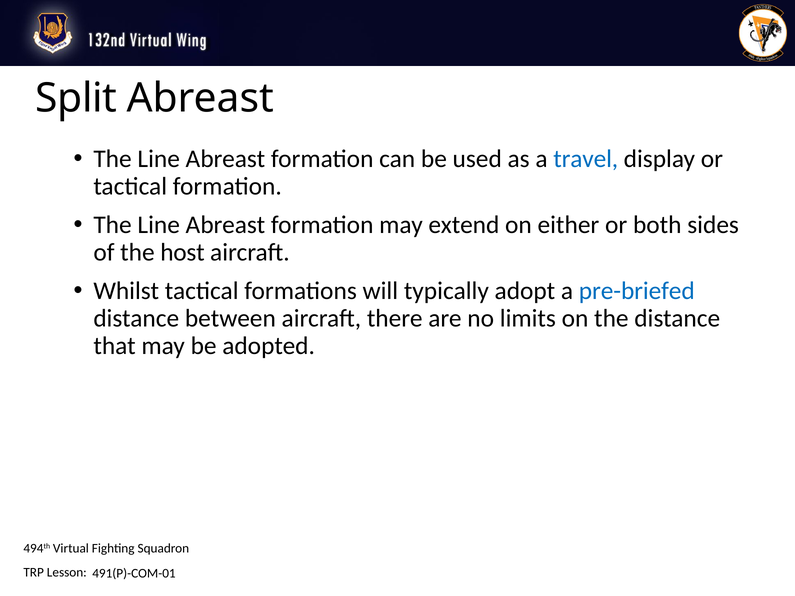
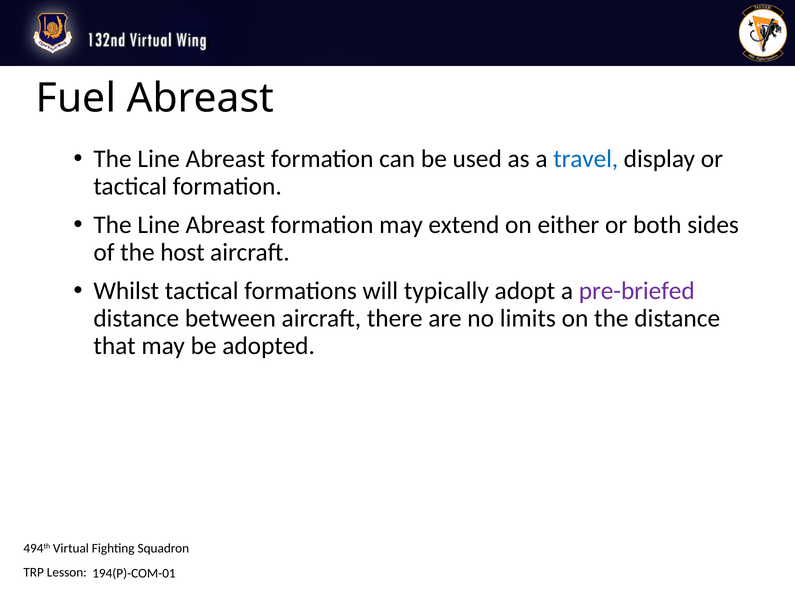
Split: Split -> Fuel (76, 98)
pre-briefed colour: blue -> purple (637, 291)
491(P)-COM-01: 491(P)-COM-01 -> 194(P)-COM-01 (134, 574)
